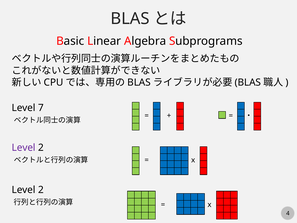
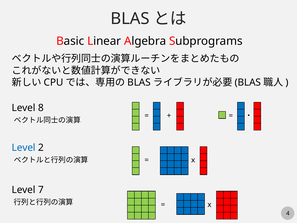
7: 7 -> 8 (41, 108)
Level colour: purple -> blue (24, 148)
2: 2 -> 7 (41, 190)
